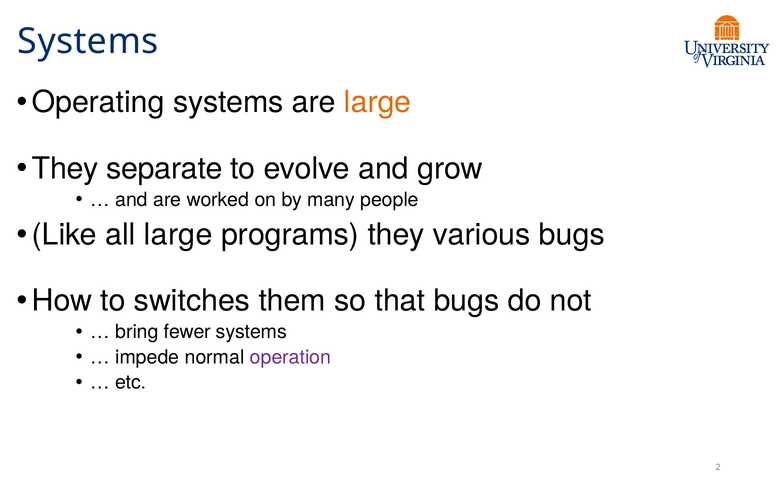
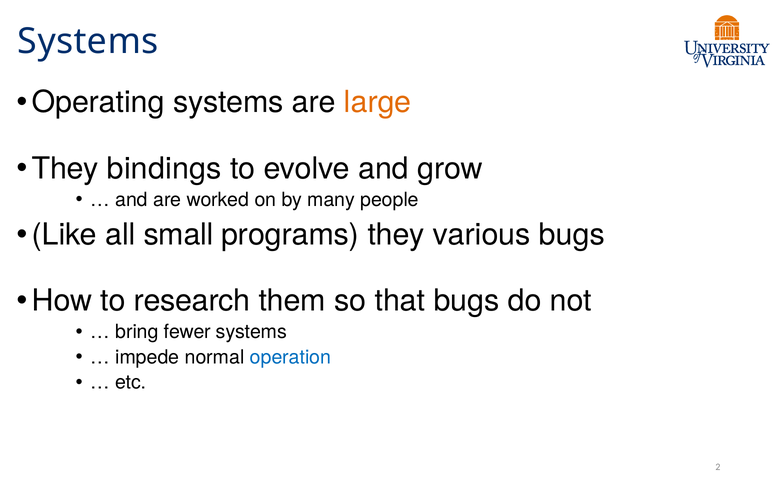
separate: separate -> bindings (164, 168)
all large: large -> small (178, 235)
switches: switches -> research (192, 301)
operation colour: purple -> blue (291, 357)
